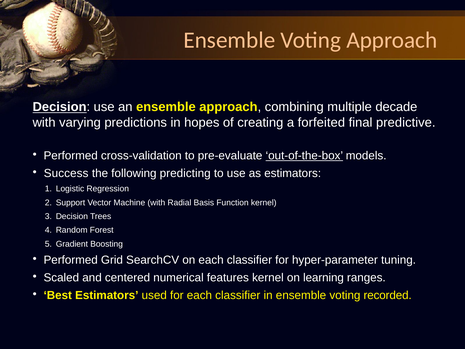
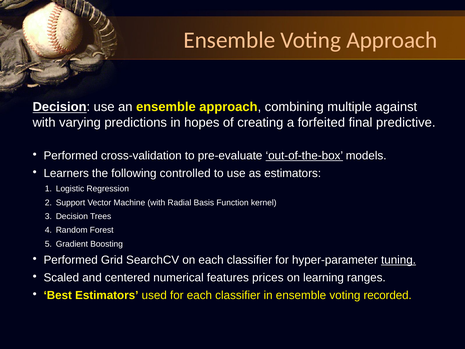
decade: decade -> against (396, 107)
Success: Success -> Learners (66, 173)
predicting: predicting -> controlled (185, 173)
tuning underline: none -> present (399, 260)
features kernel: kernel -> prices (268, 277)
